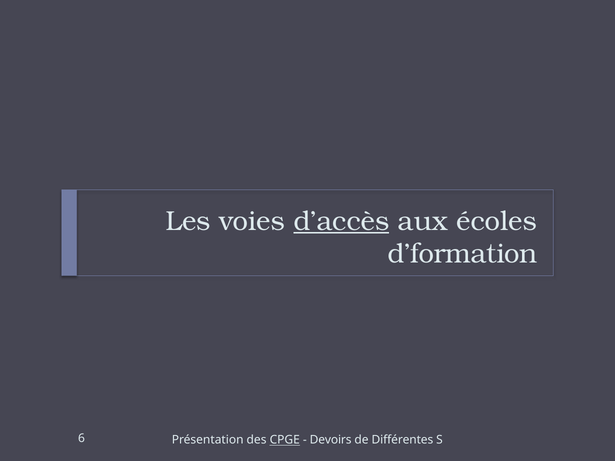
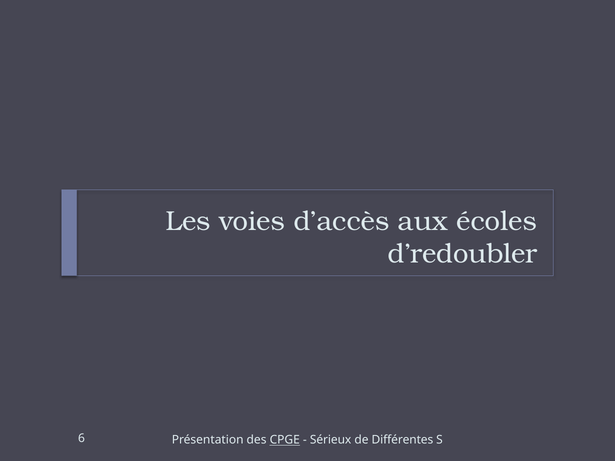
d’accès underline: present -> none (341, 221)
d’formation: d’formation -> d’redoubler (463, 254)
Devoirs: Devoirs -> Sérieux (331, 440)
